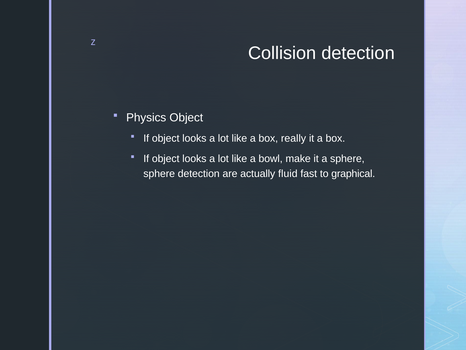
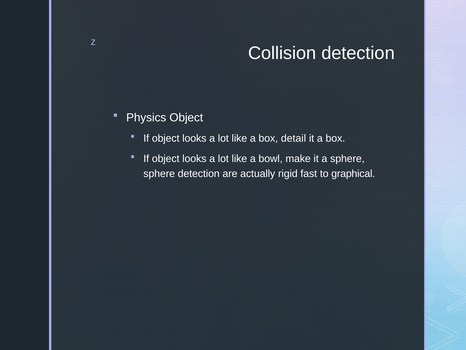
really: really -> detail (294, 138)
fluid: fluid -> rigid (288, 173)
